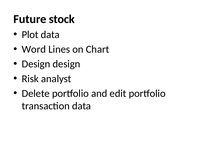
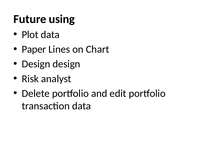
stock: stock -> using (62, 19)
Word: Word -> Paper (34, 49)
